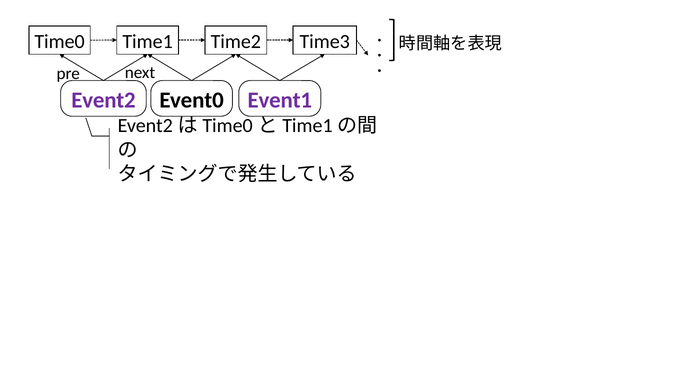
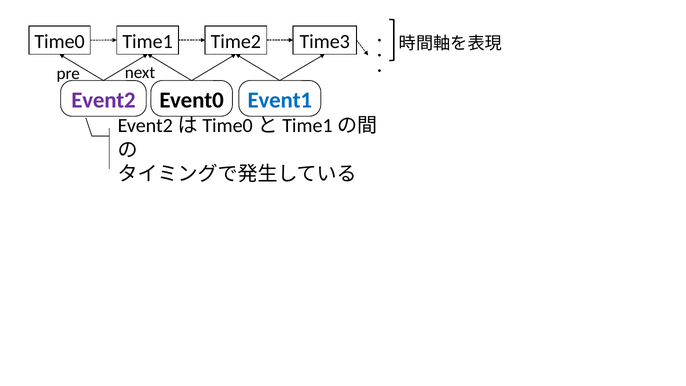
Event1 colour: purple -> blue (280, 100)
